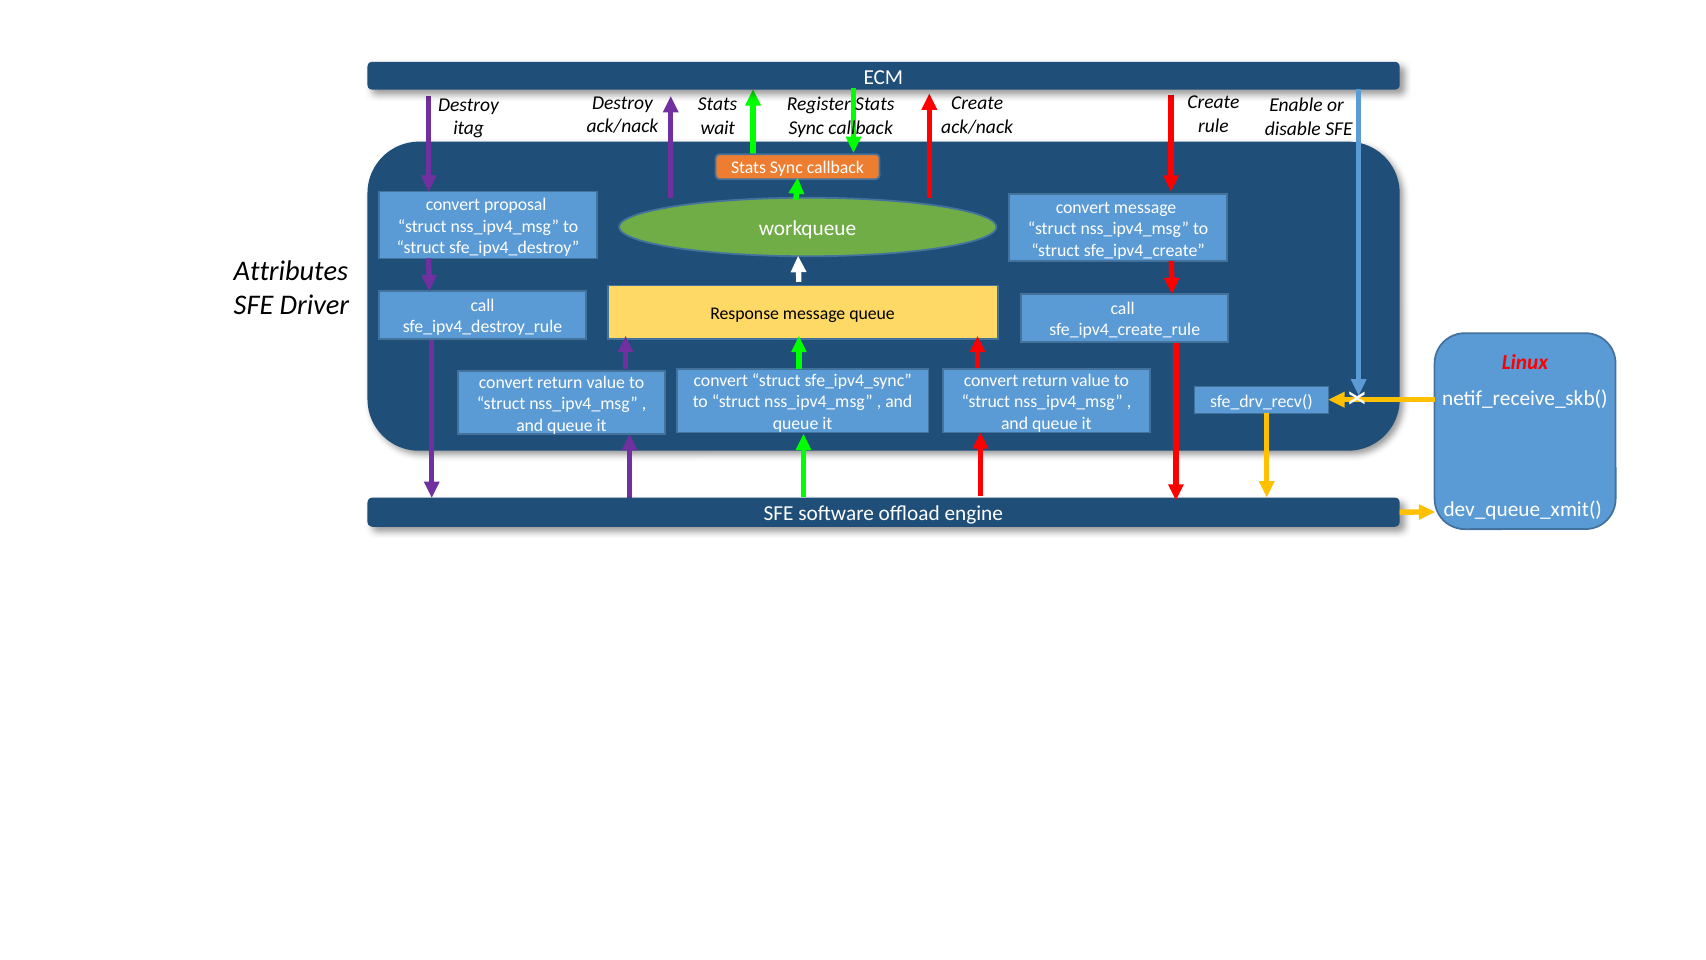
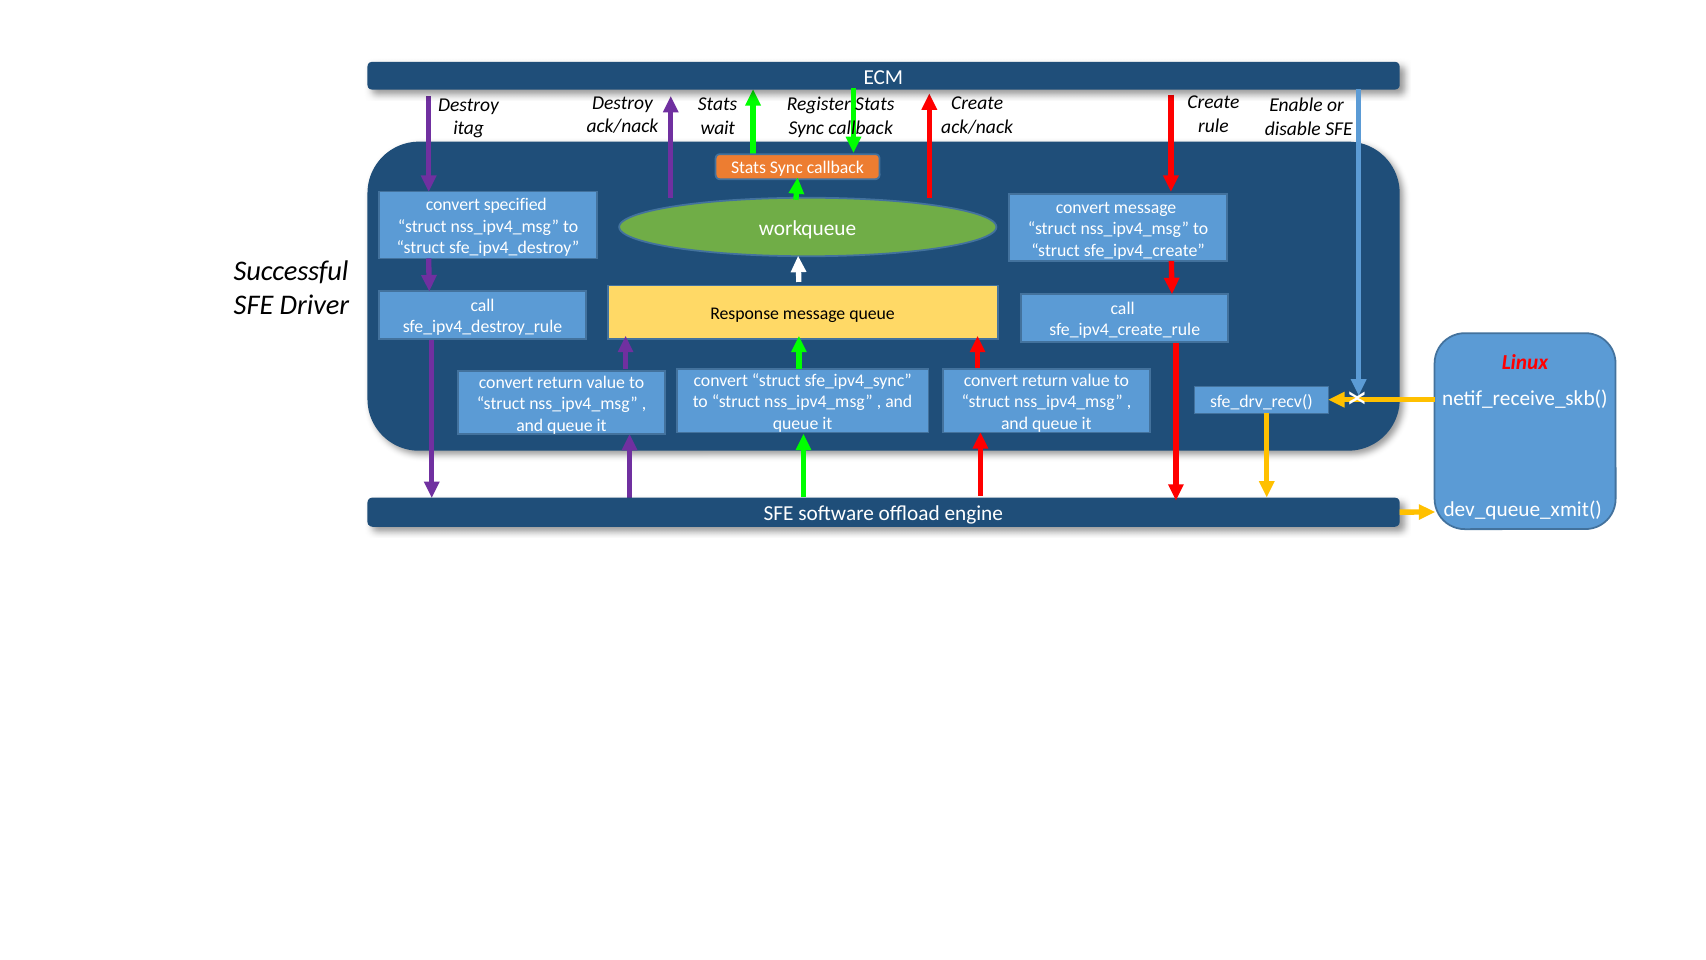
proposal: proposal -> specified (515, 205)
Attributes: Attributes -> Successful (291, 271)
